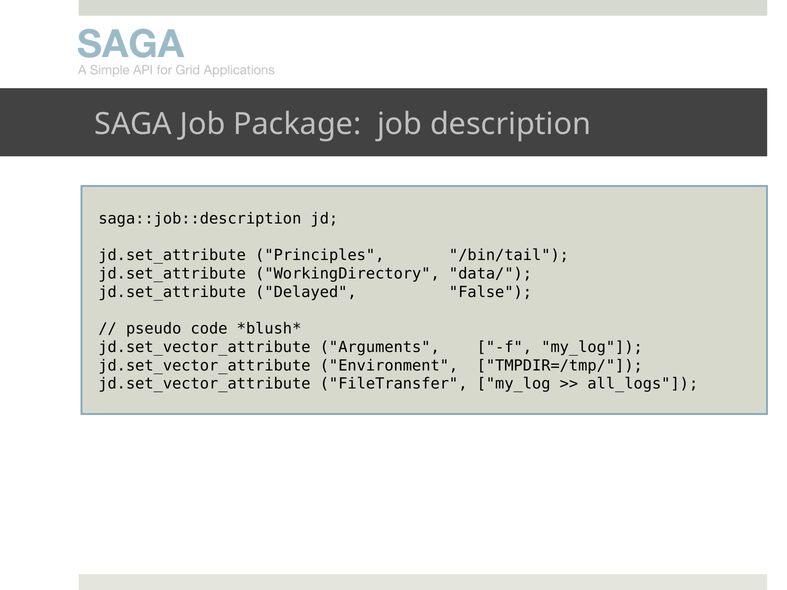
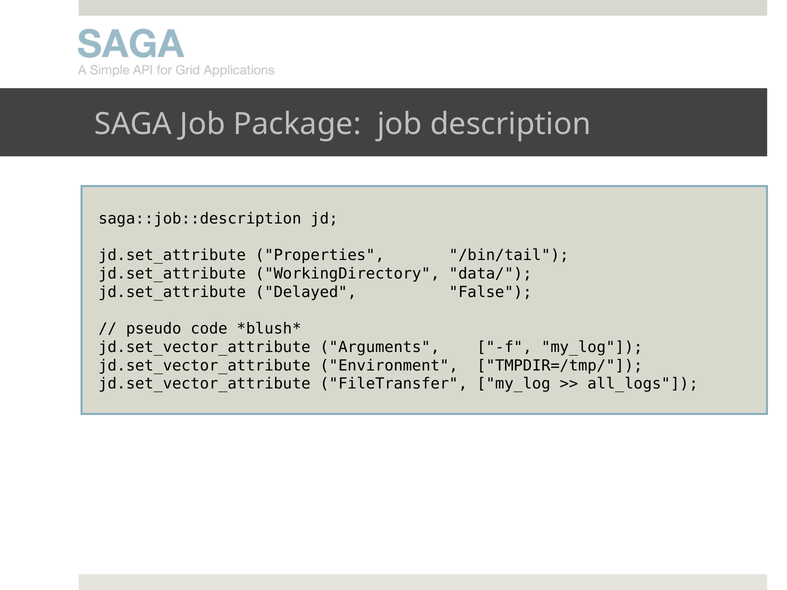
Principles: Principles -> Properties (320, 255)
